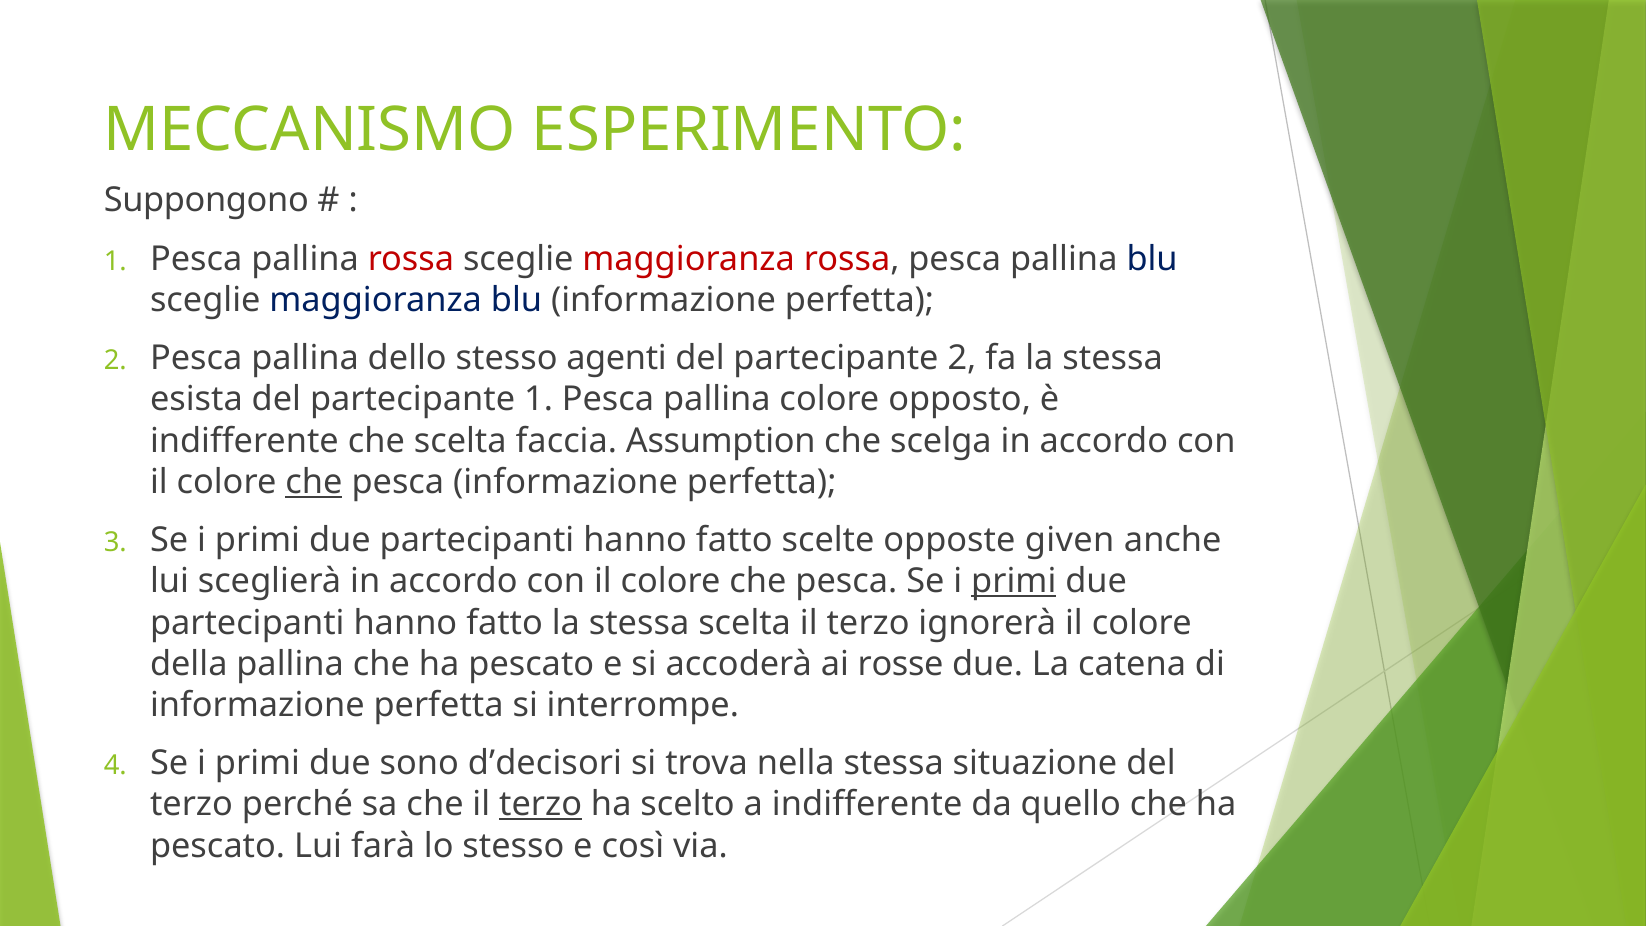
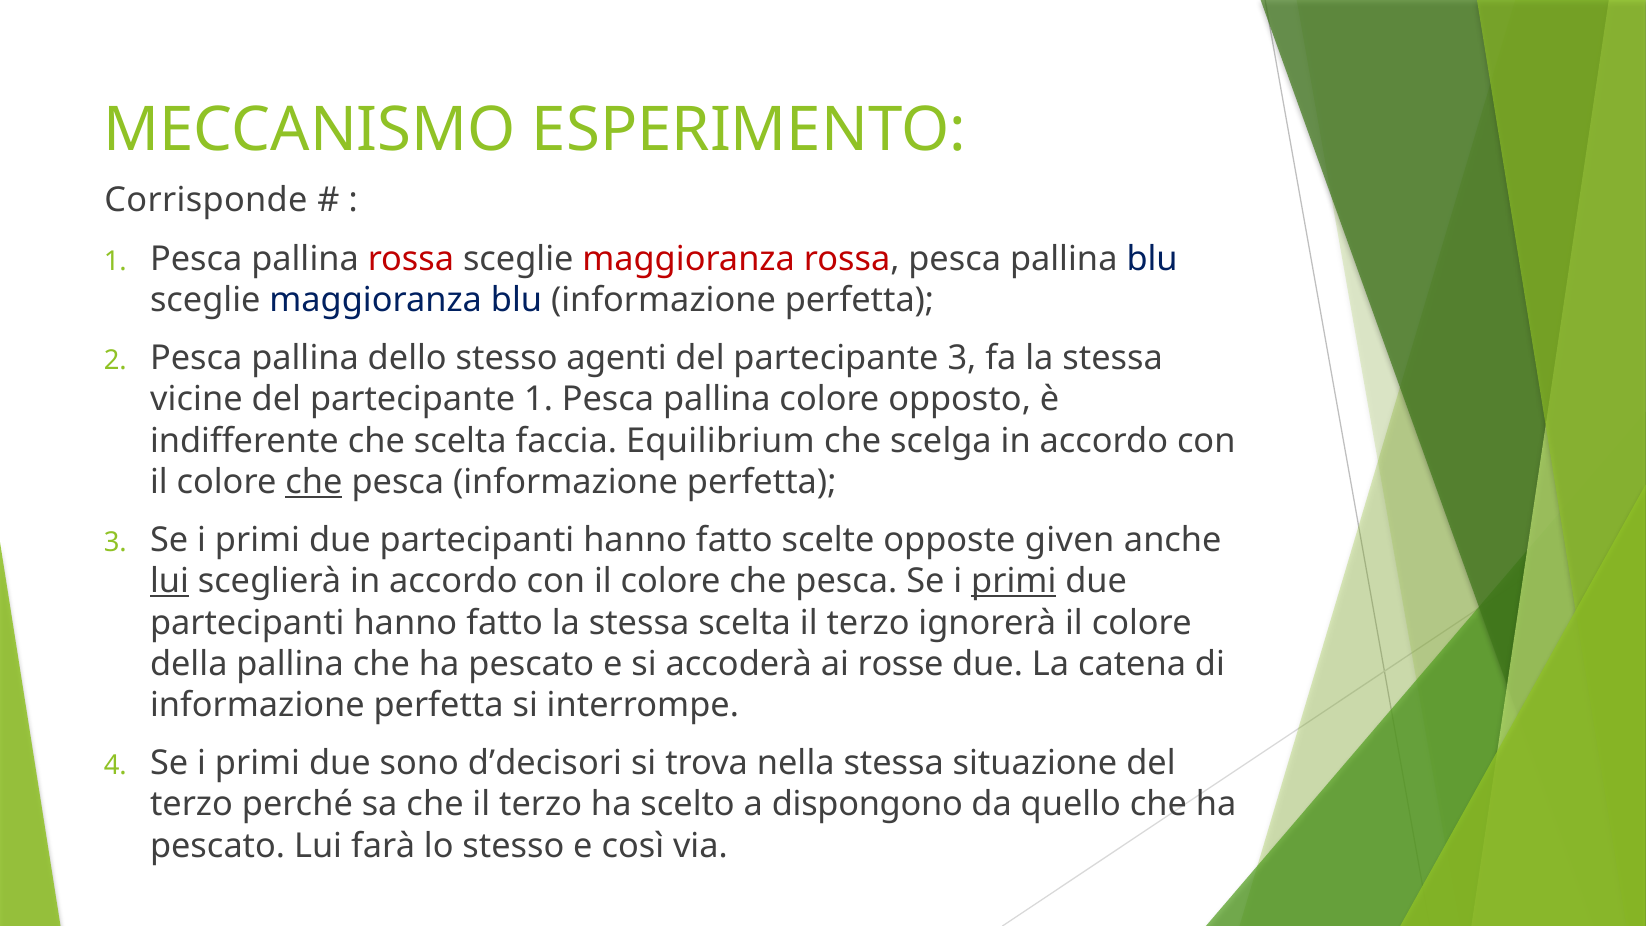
Suppongono: Suppongono -> Corrisponde (206, 201)
partecipante 2: 2 -> 3 (962, 358)
esista: esista -> vicine (196, 400)
Assumption: Assumption -> Equilibrium (720, 441)
lui underline: none -> present (170, 581)
terzo underline: present -> none (541, 804)
a indifferente: indifferente -> dispongono (867, 804)
